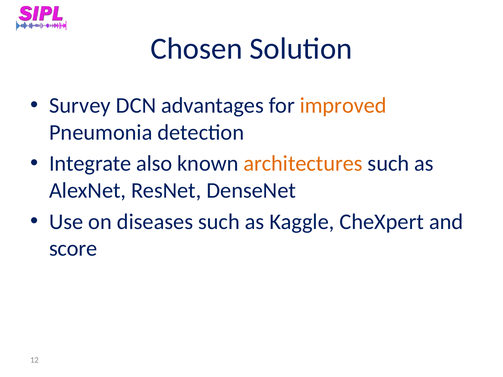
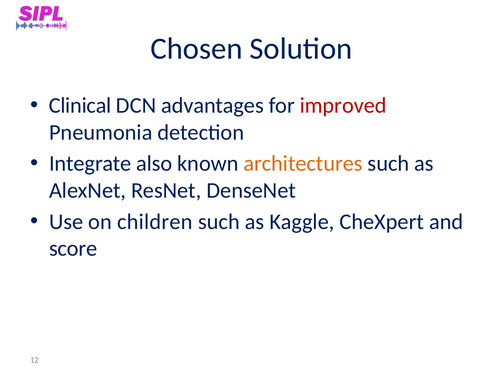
Survey: Survey -> Clinical (80, 106)
improved colour: orange -> red (343, 106)
diseases: diseases -> children (155, 222)
